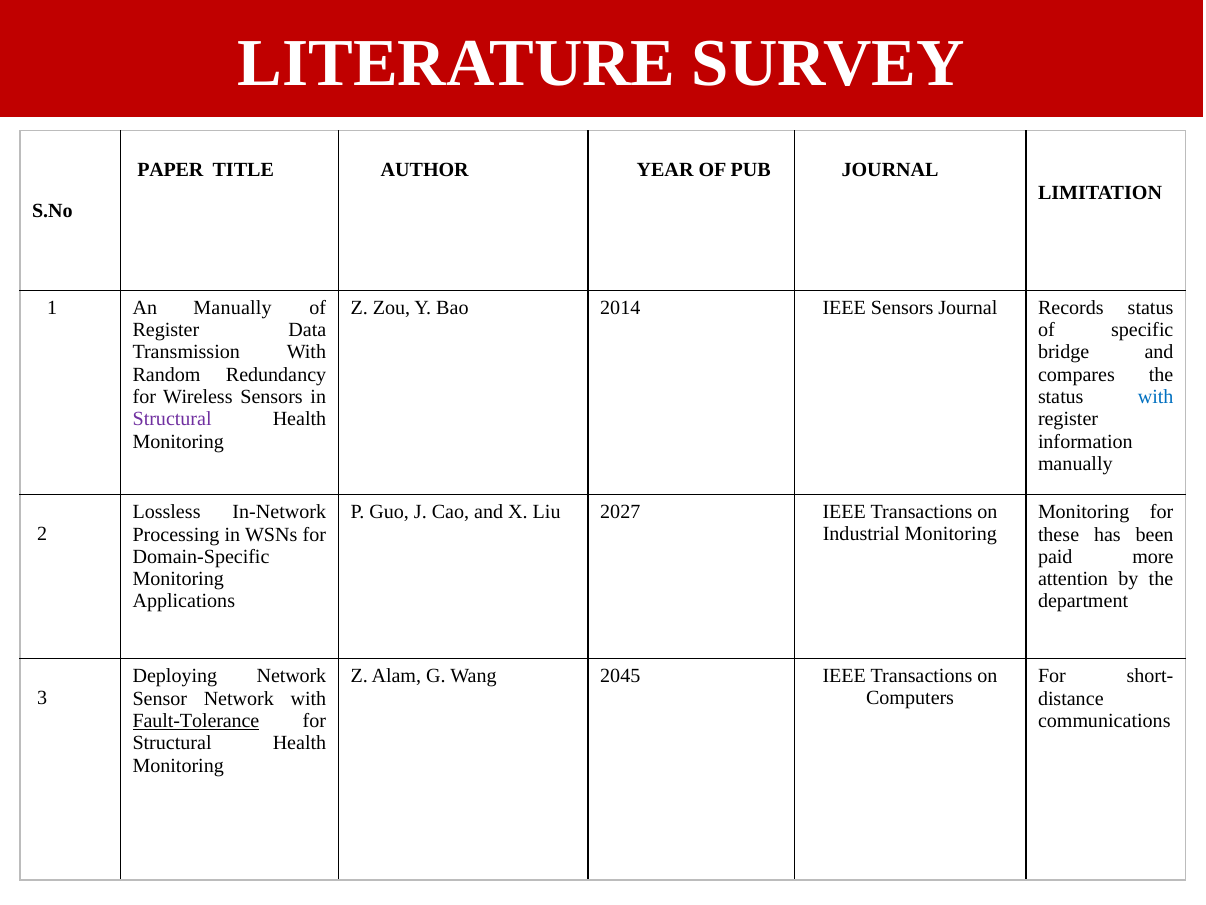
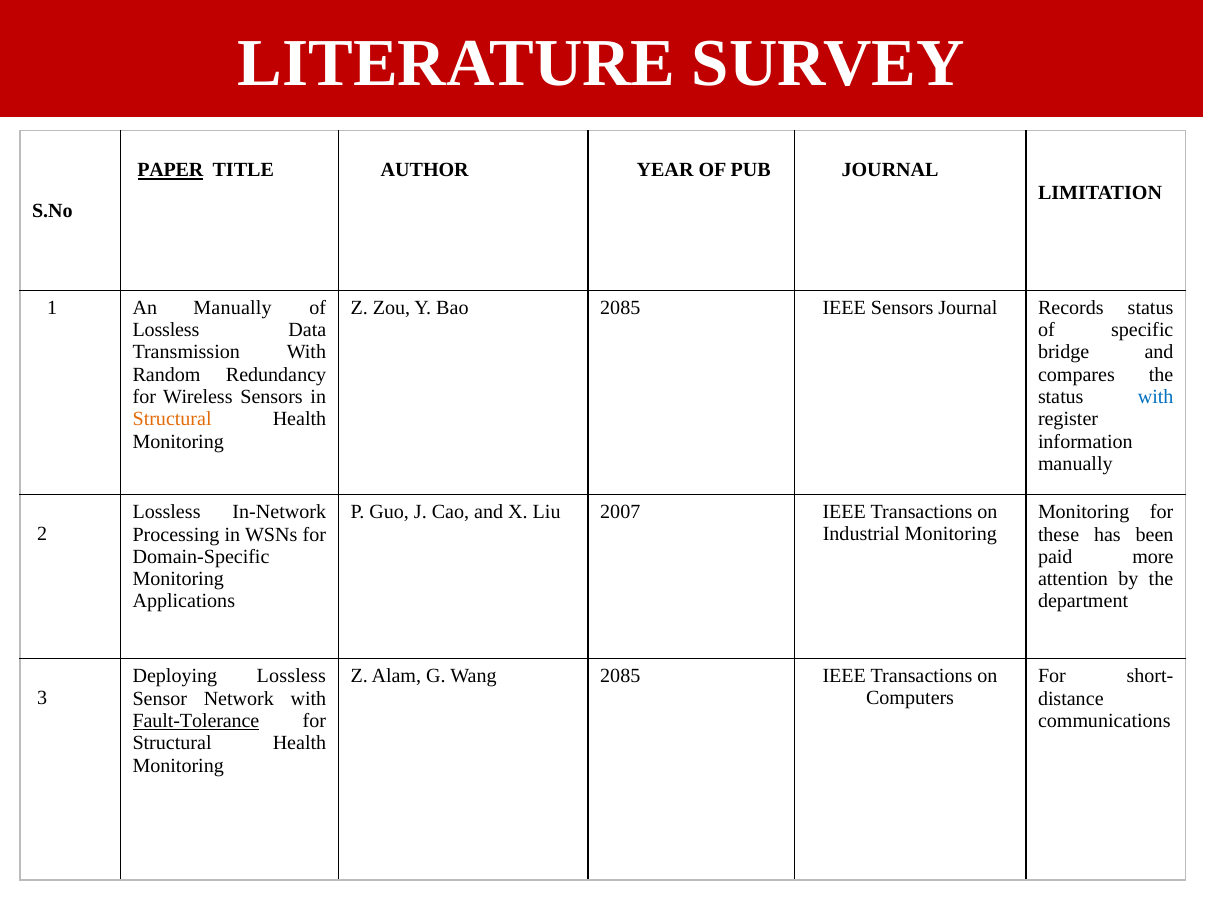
PAPER underline: none -> present (170, 170)
Bao 2014: 2014 -> 2085 (620, 307)
Register: Register -> Lossless (166, 330)
Structural colour: purple -> orange (172, 419)
2027: 2027 -> 2007 (620, 512)
Deploying Network: Network -> Lossless (291, 676)
Wang 2045: 2045 -> 2085 (620, 676)
